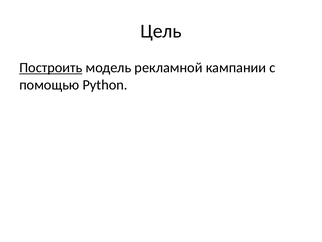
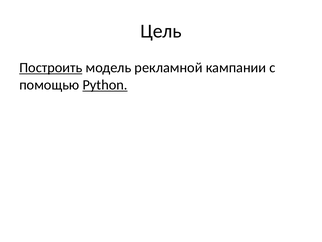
Python underline: none -> present (105, 85)
